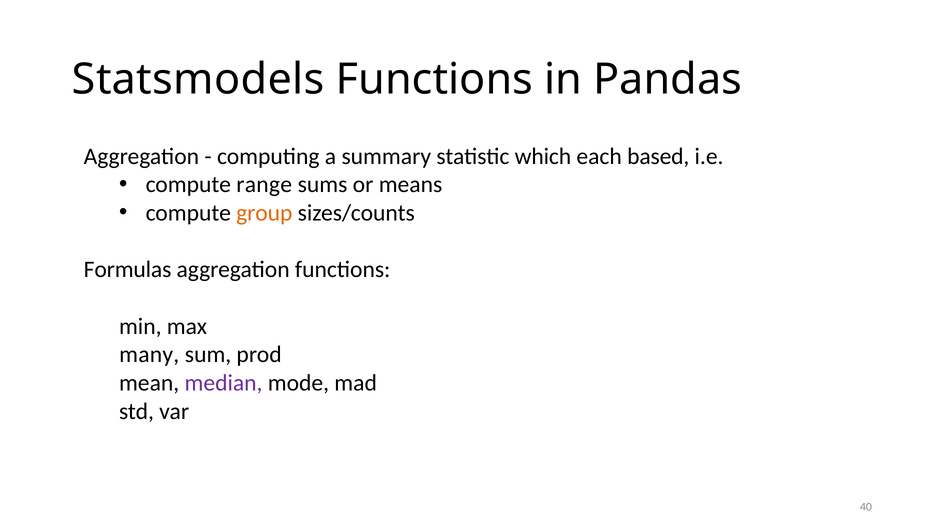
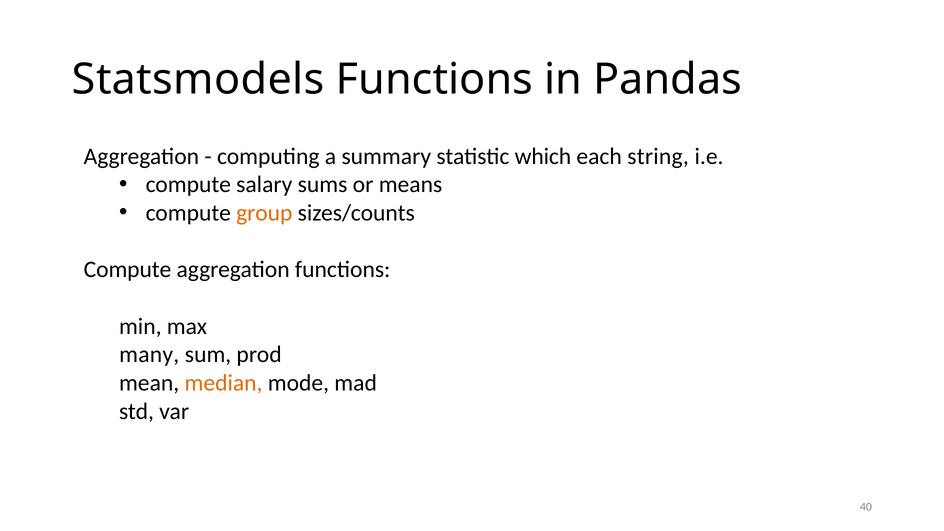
based: based -> string (658, 156)
range: range -> salary (264, 185)
Formulas: Formulas -> Compute (128, 270)
median colour: purple -> orange (224, 383)
